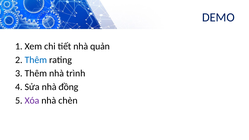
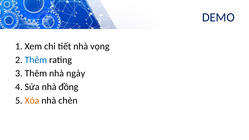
quản: quản -> vọng (100, 46)
trình: trình -> ngày (76, 73)
Xóa colour: purple -> orange (32, 101)
